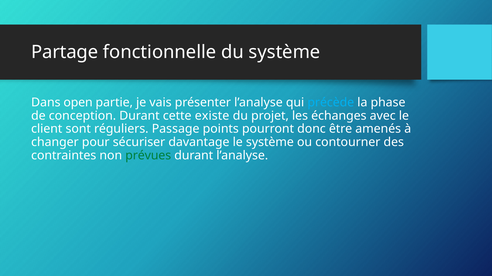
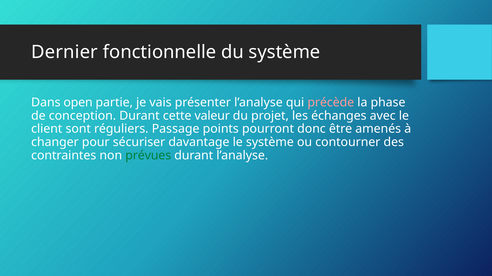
Partage: Partage -> Dernier (65, 52)
précède colour: light blue -> pink (331, 103)
existe: existe -> valeur (212, 116)
